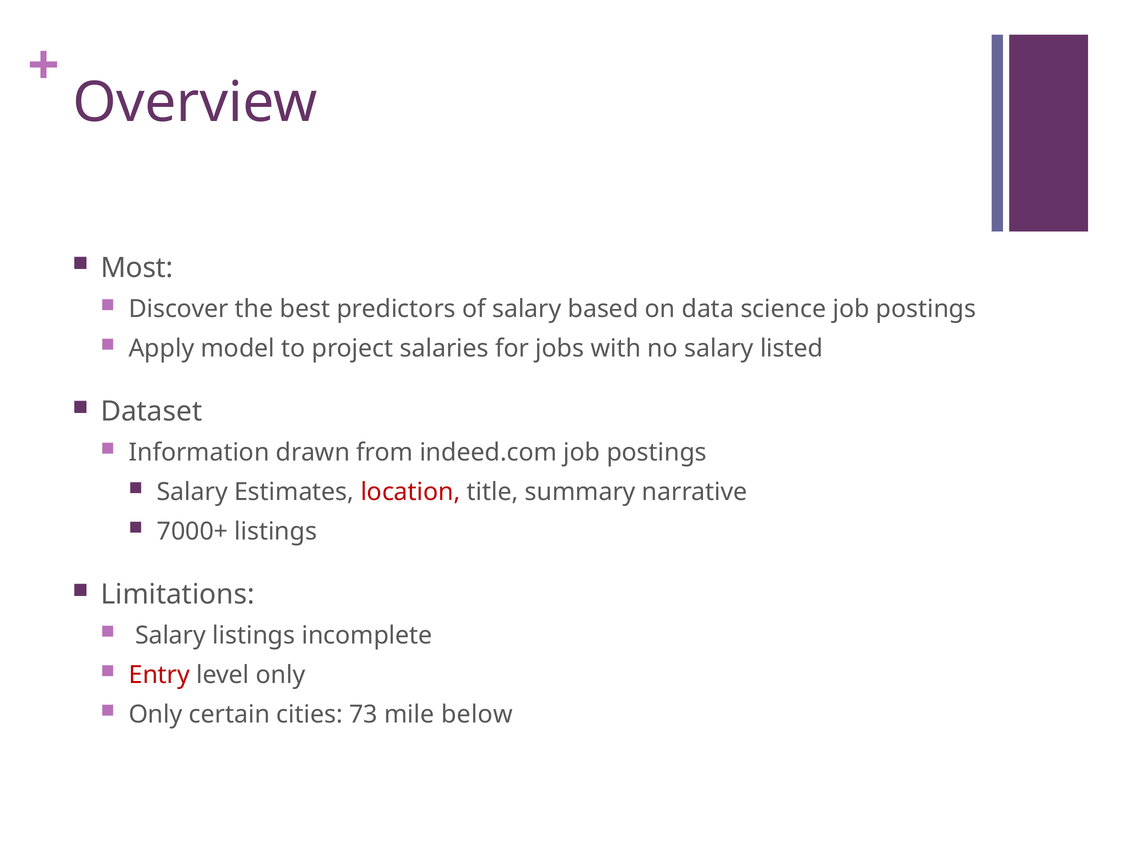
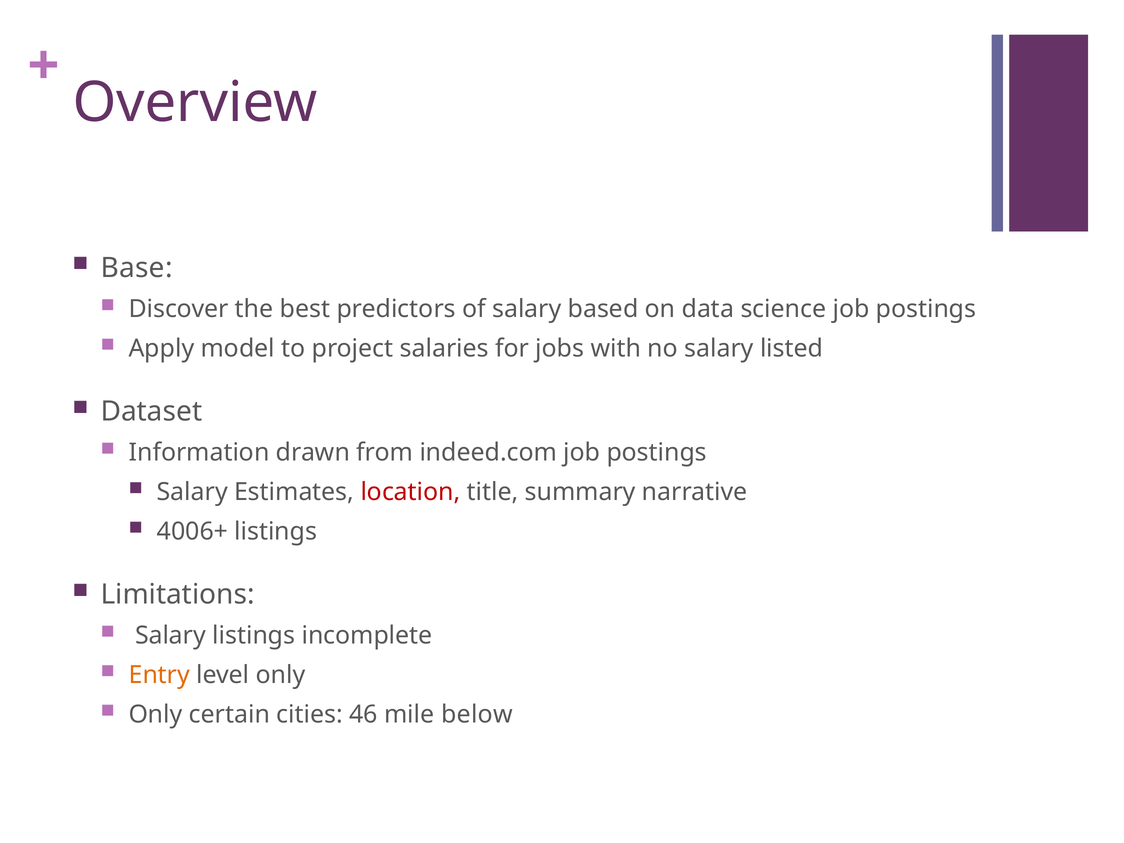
Most: Most -> Base (137, 268)
7000+: 7000+ -> 4006+ (192, 531)
Entry colour: red -> orange (159, 675)
73: 73 -> 46 (363, 714)
